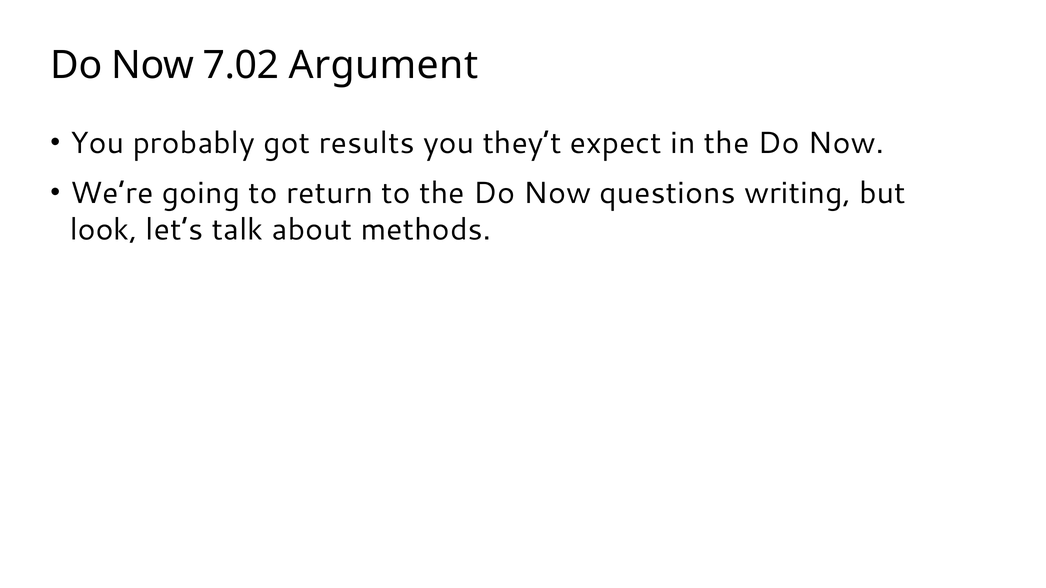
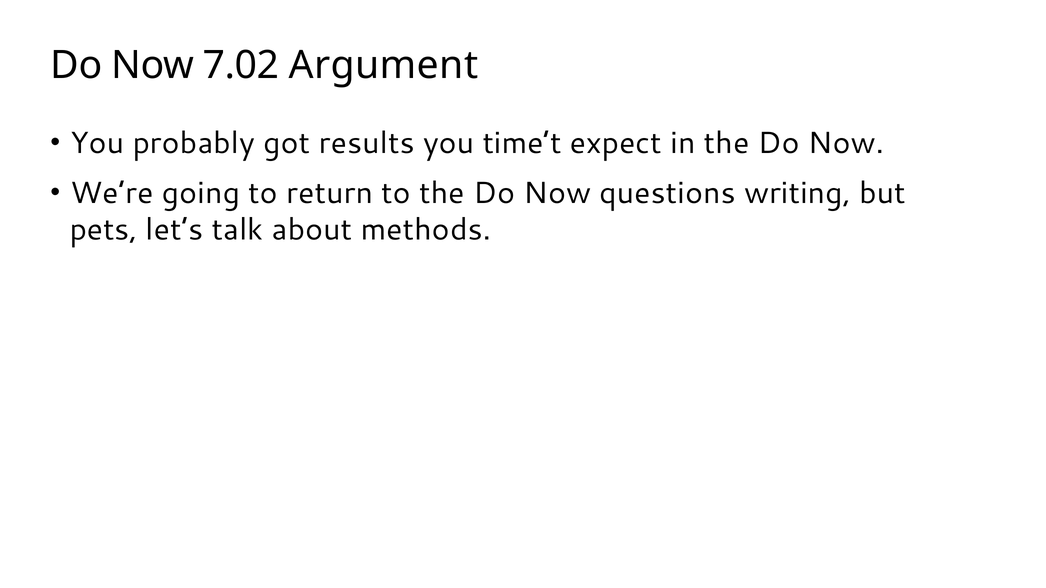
they’t: they’t -> time’t (522, 144)
look: look -> pets (104, 230)
